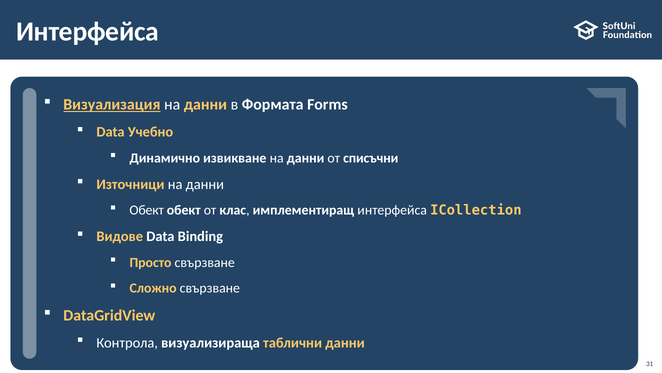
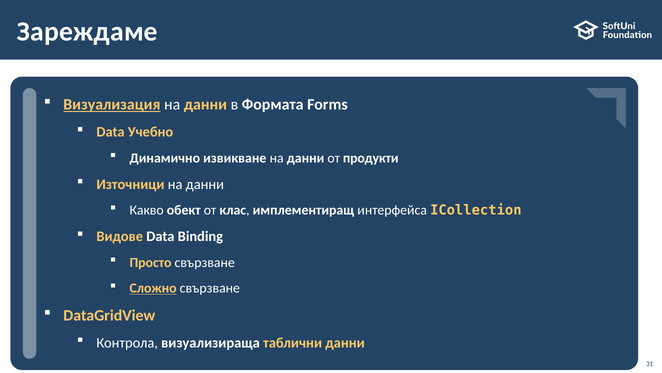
Интерфейса: Интерфейса -> Зареждаме (87, 31)
списъчни: списъчни -> продукти (371, 158)
Обект: Обект -> Какво (147, 210)
Сложно underline: none -> present (153, 288)
